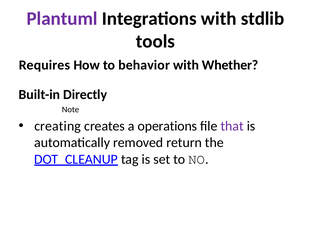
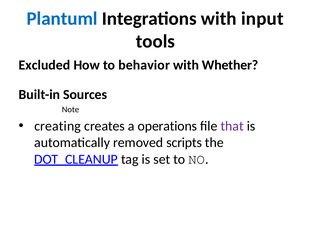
Plantuml colour: purple -> blue (62, 19)
stdlib: stdlib -> input (262, 19)
Requires: Requires -> Excluded (44, 65)
Directly: Directly -> Sources (85, 95)
return: return -> scripts (184, 143)
